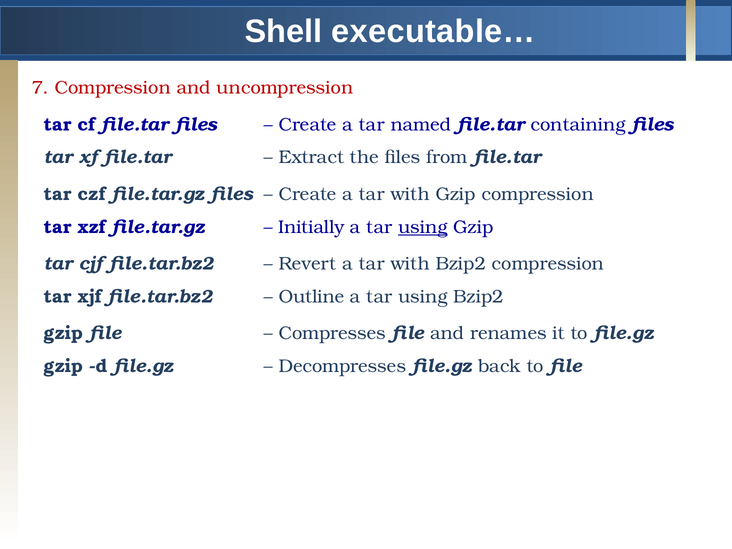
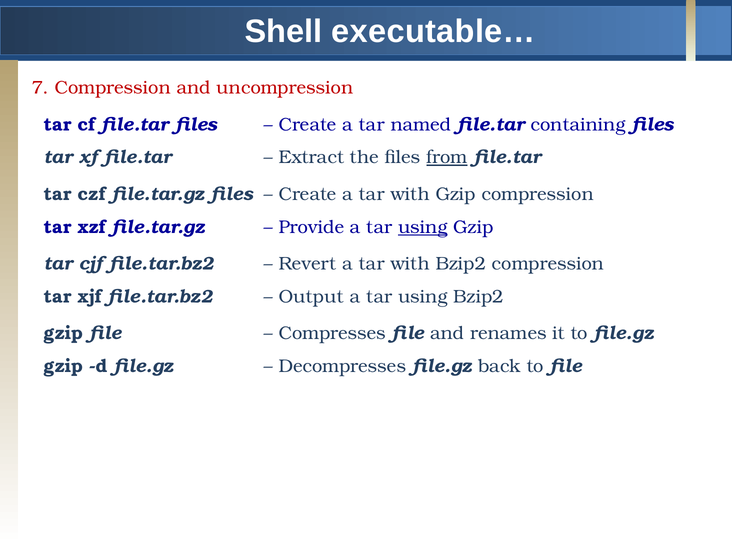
from underline: none -> present (447, 157)
Initially: Initially -> Provide (311, 227)
Outline: Outline -> Output (311, 297)
